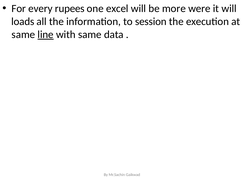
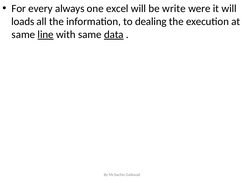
rupees: rupees -> always (70, 8)
more: more -> write (174, 8)
session: session -> dealing (151, 22)
data underline: none -> present (114, 35)
